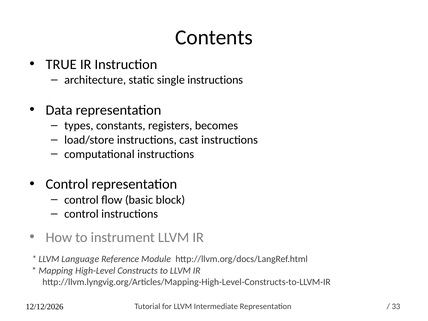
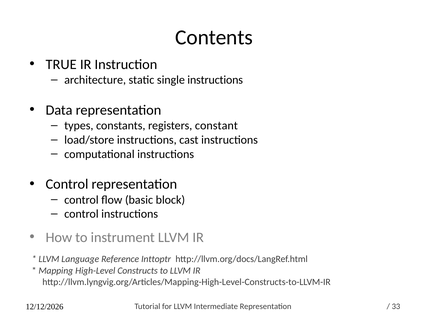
becomes: becomes -> constant (216, 126)
Module: Module -> Inttoptr (156, 259)
